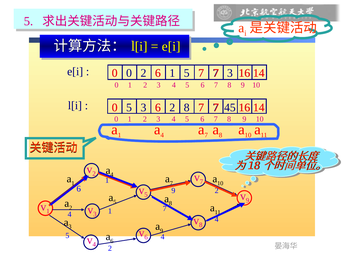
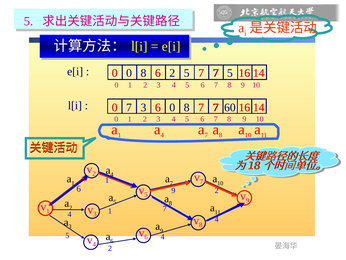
2: 2 -> 8 (143, 73)
1: 1 -> 2 (172, 73)
3: 3 -> 5 (230, 73)
5: 5 -> 7 (129, 107)
2: 2 -> 0 (172, 107)
45: 45 -> 60 (230, 107)
